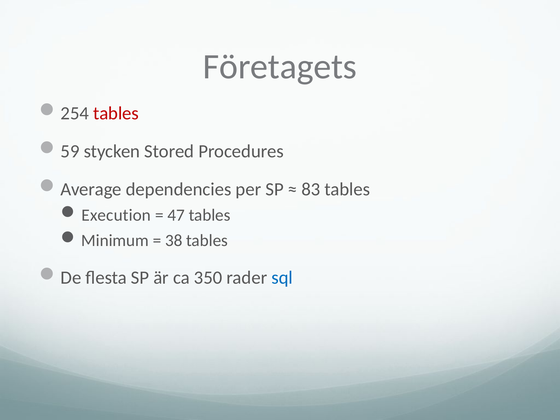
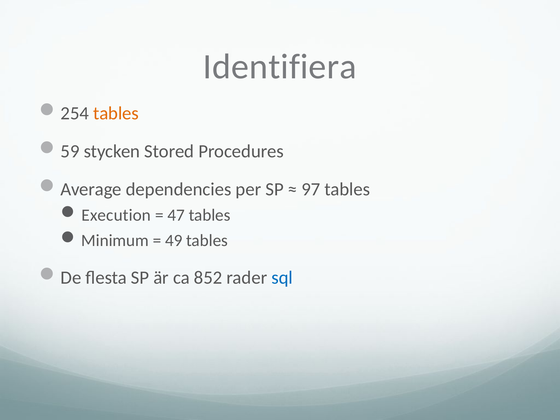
Företagets: Företagets -> Identifiera (280, 67)
tables colour: red -> orange (116, 113)
83: 83 -> 97 (311, 189)
38: 38 -> 49 (174, 240)
350: 350 -> 852 (208, 278)
